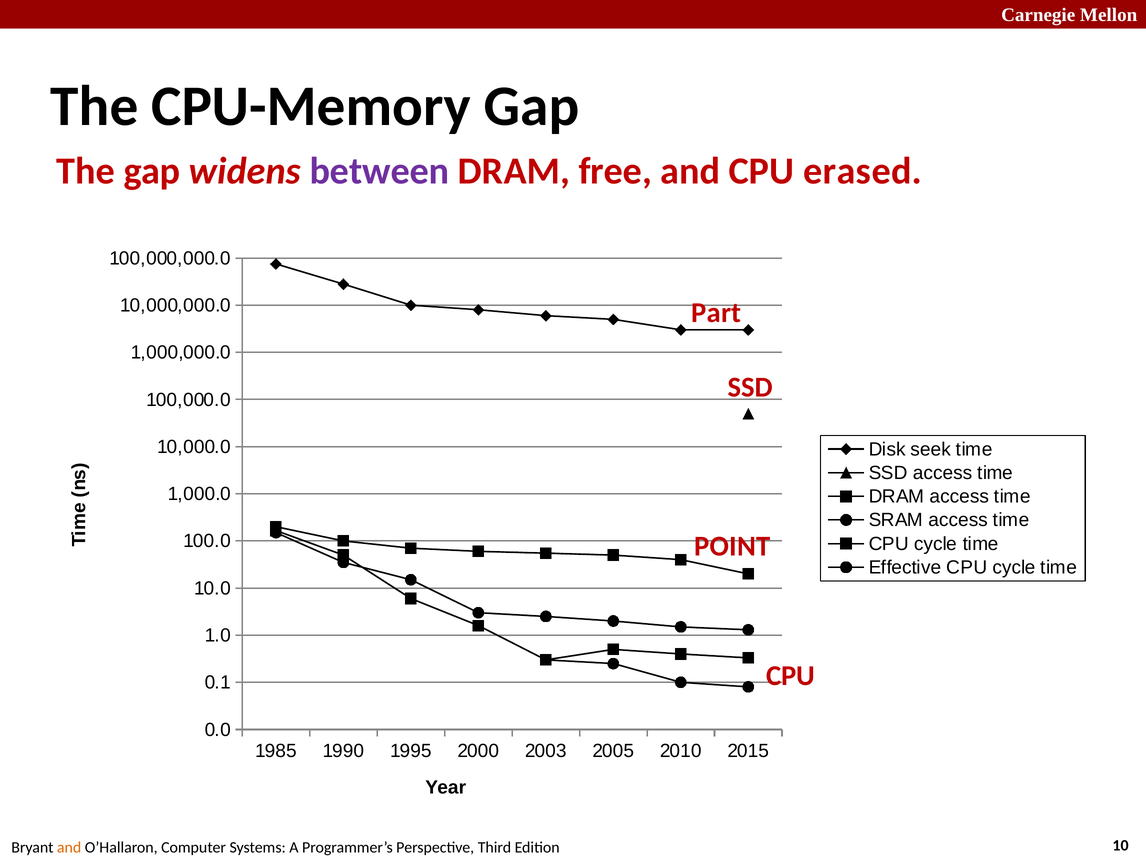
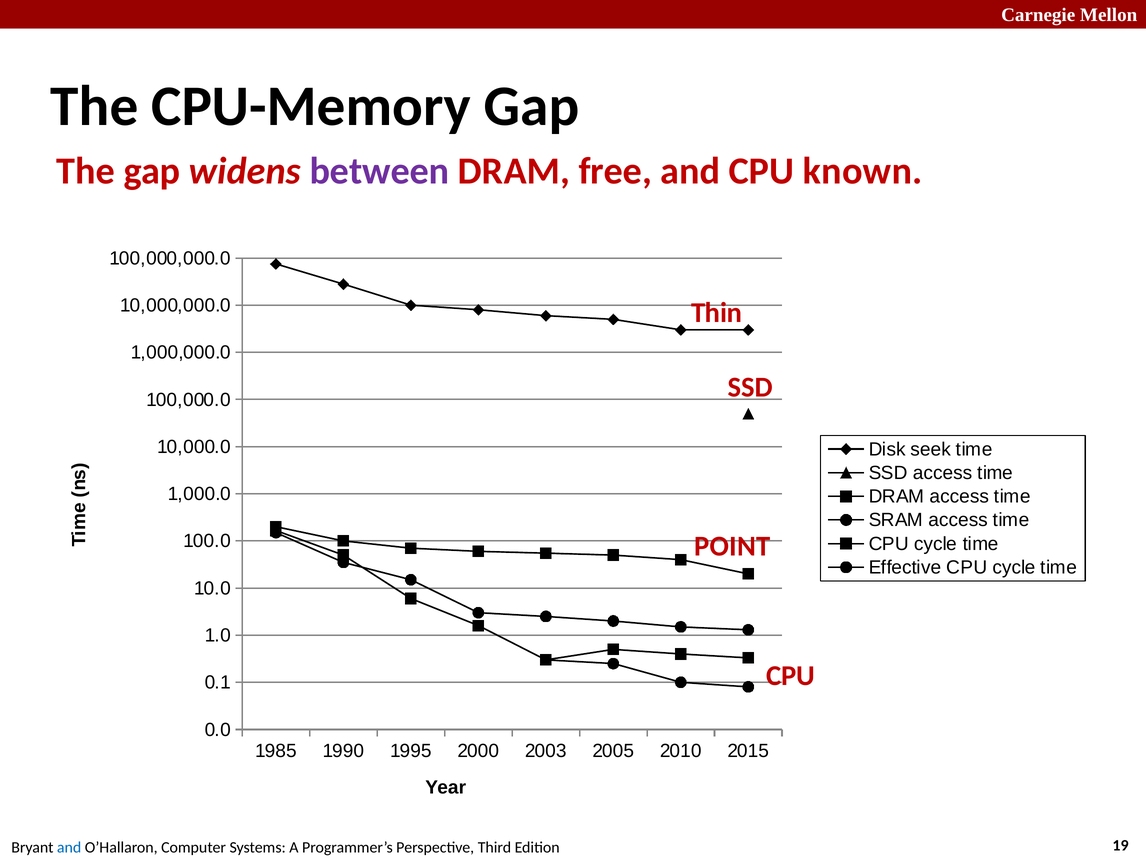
erased: erased -> known (863, 171)
Part: Part -> Thin (717, 313)
and colour: orange -> blue (69, 847)
10: 10 -> 19 (1121, 845)
